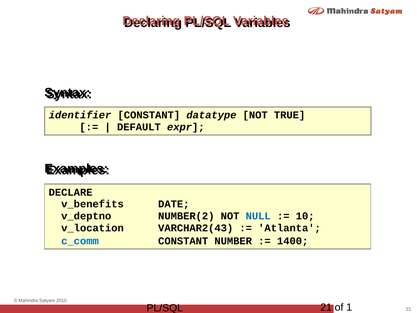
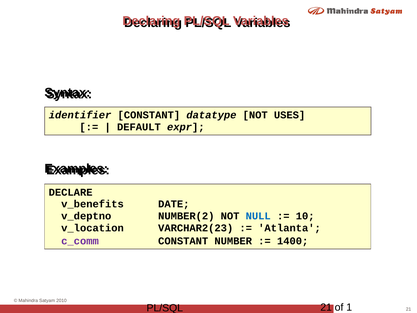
TRUE: TRUE -> USES (290, 115)
VARCHAR2(43: VARCHAR2(43 -> VARCHAR2(23 (196, 228)
c_comm colour: blue -> purple (80, 241)
